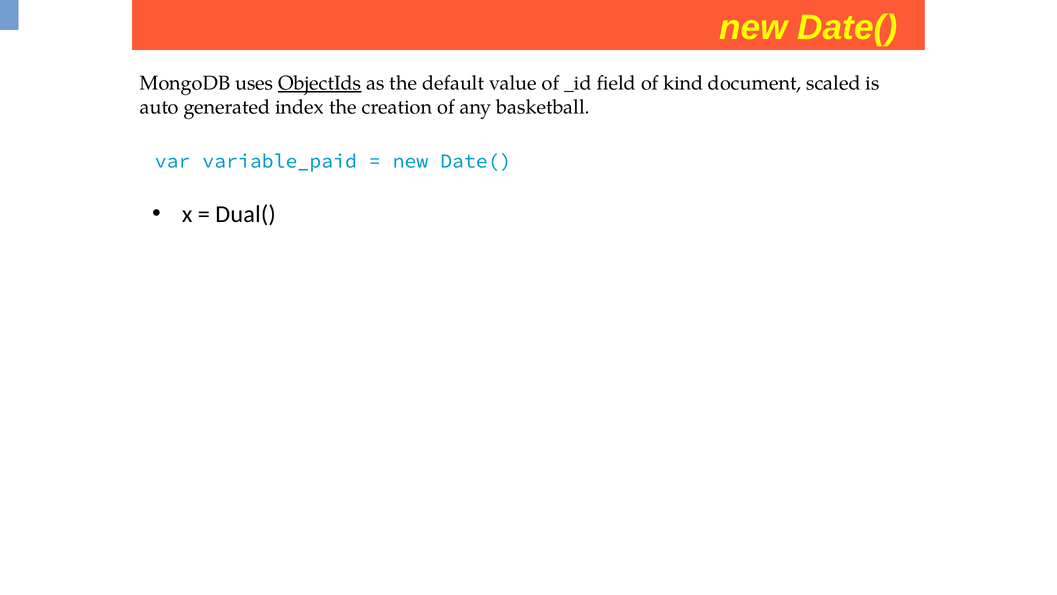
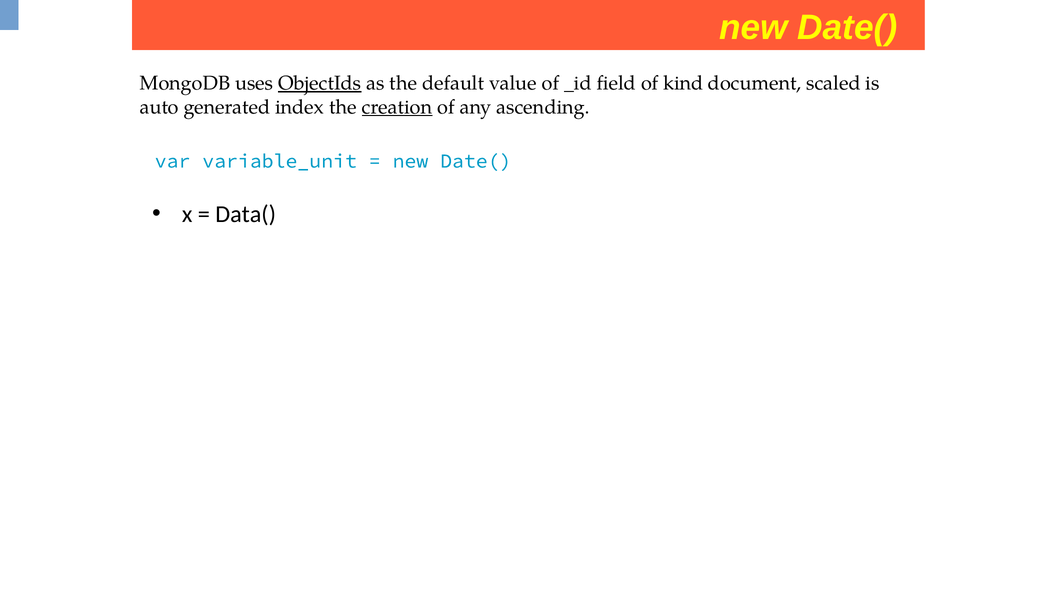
creation underline: none -> present (397, 107)
basketball: basketball -> ascending (543, 107)
variable_paid: variable_paid -> variable_unit (280, 161)
Dual(: Dual( -> Data( (246, 214)
